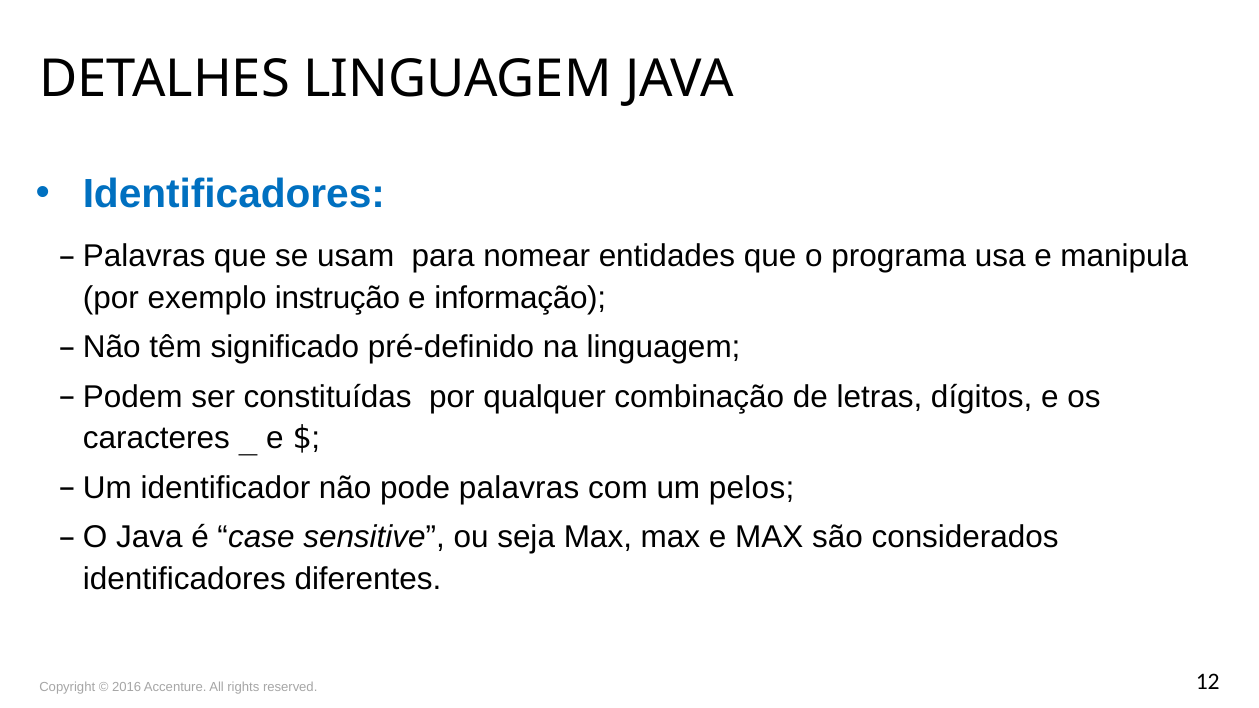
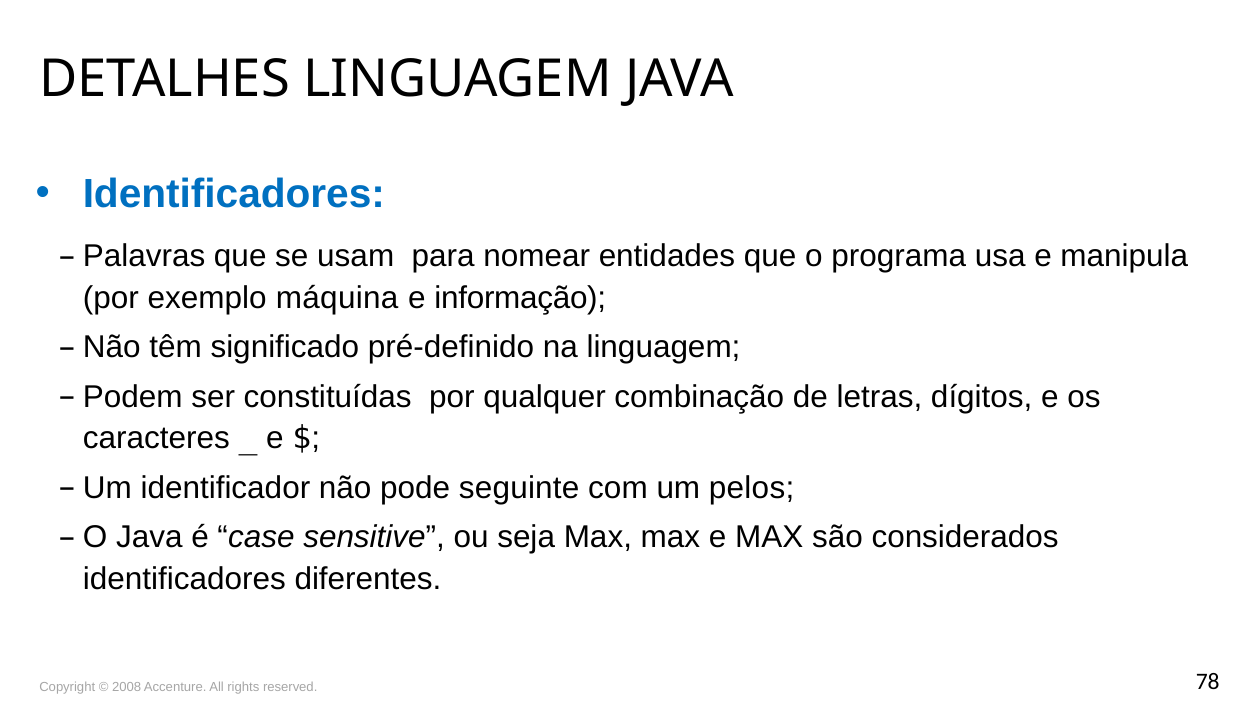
instrução: instrução -> máquina (337, 298)
pode palavras: palavras -> seguinte (519, 488)
2016: 2016 -> 2008 (127, 687)
12: 12 -> 78 (1208, 681)
